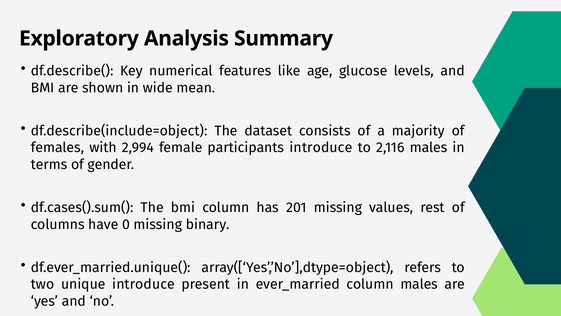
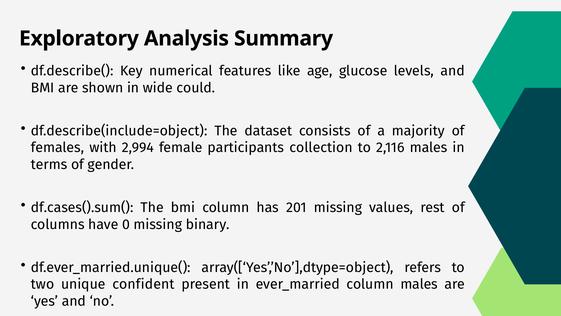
mean: mean -> could (196, 88)
participants introduce: introduce -> collection (321, 147)
unique introduce: introduce -> confident (144, 284)
